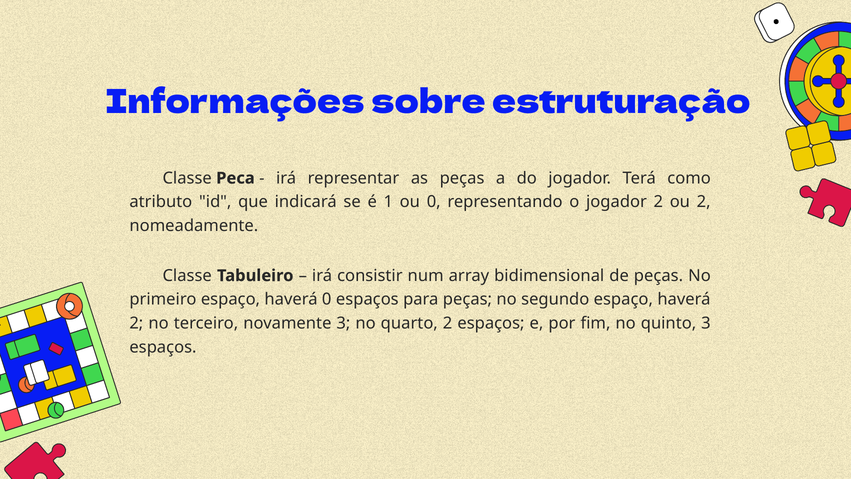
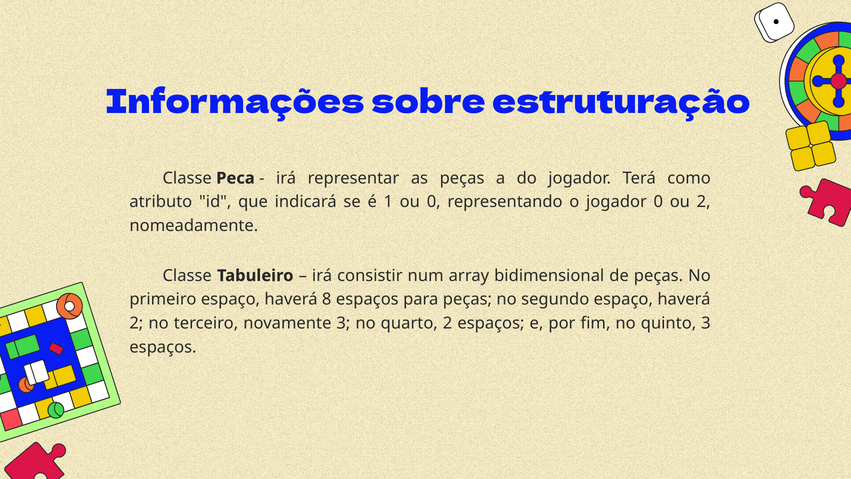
jogador 2: 2 -> 0 (658, 202)
haverá 0: 0 -> 8 (327, 299)
